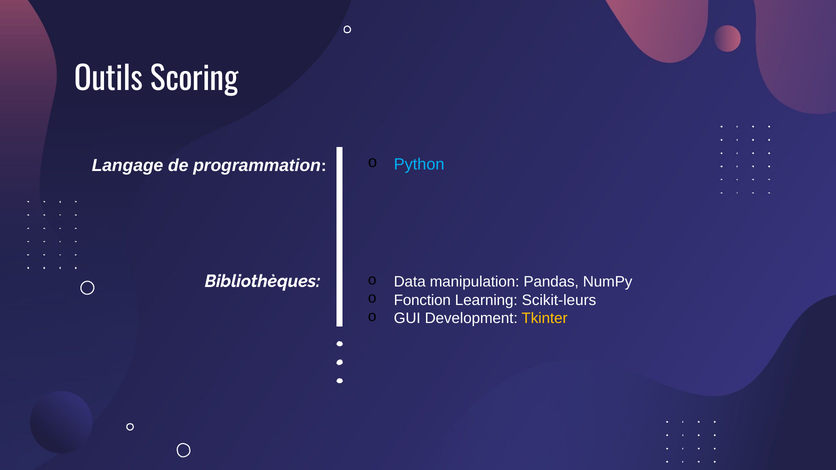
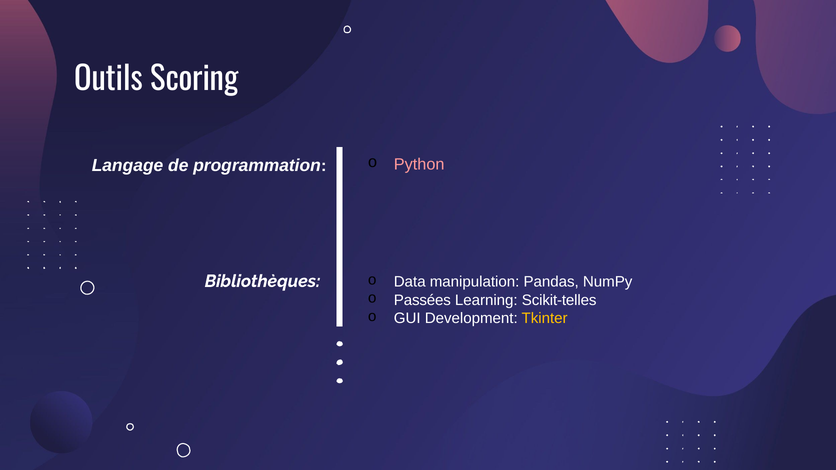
Python colour: light blue -> pink (419, 164)
Fonction: Fonction -> Passées (422, 300)
Scikit-leurs: Scikit-leurs -> Scikit-telles (559, 300)
